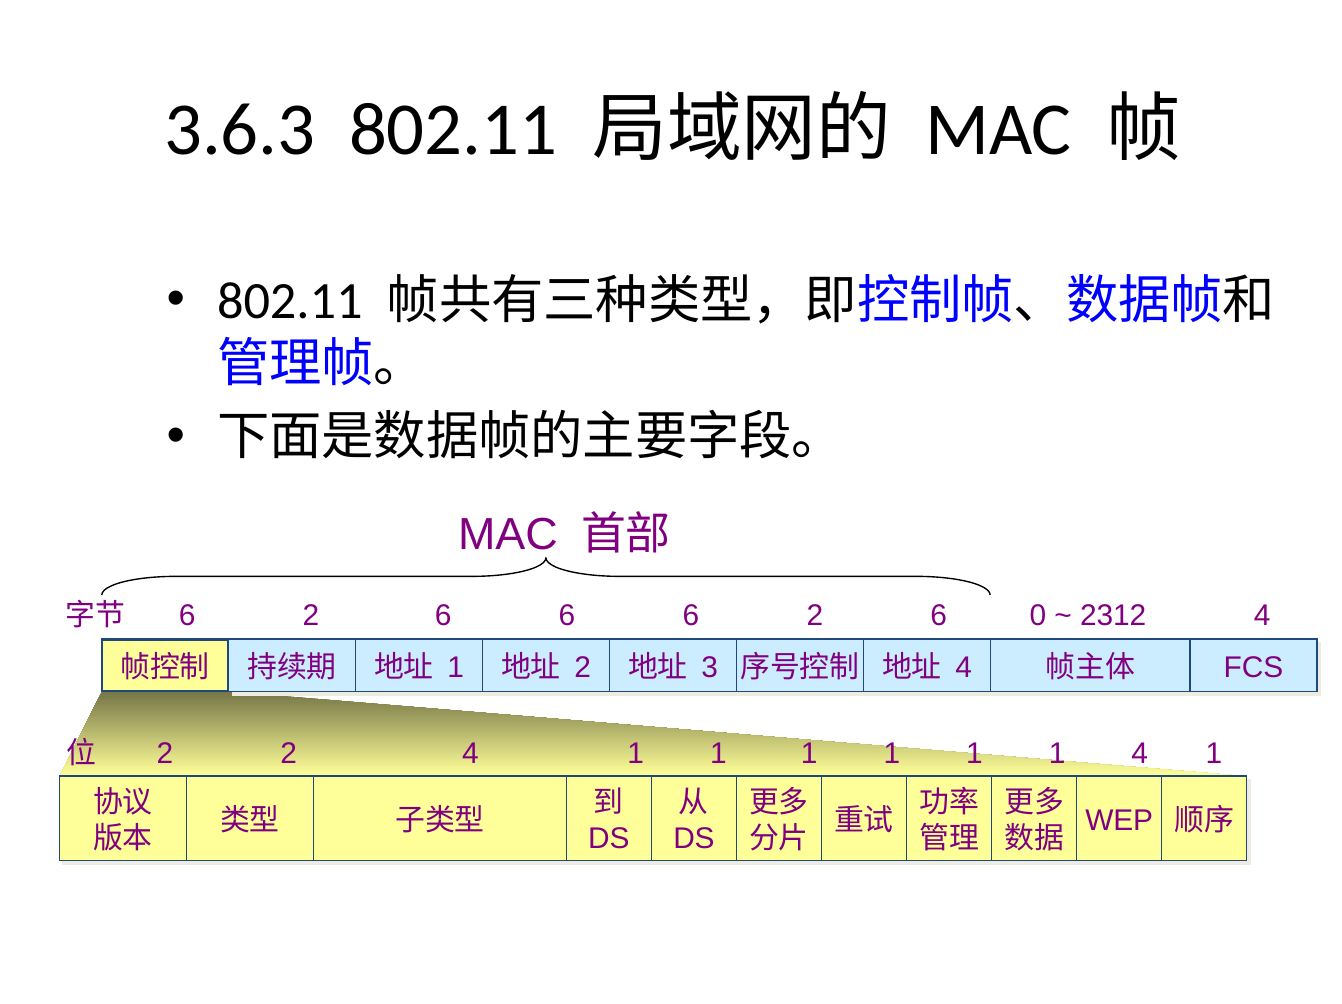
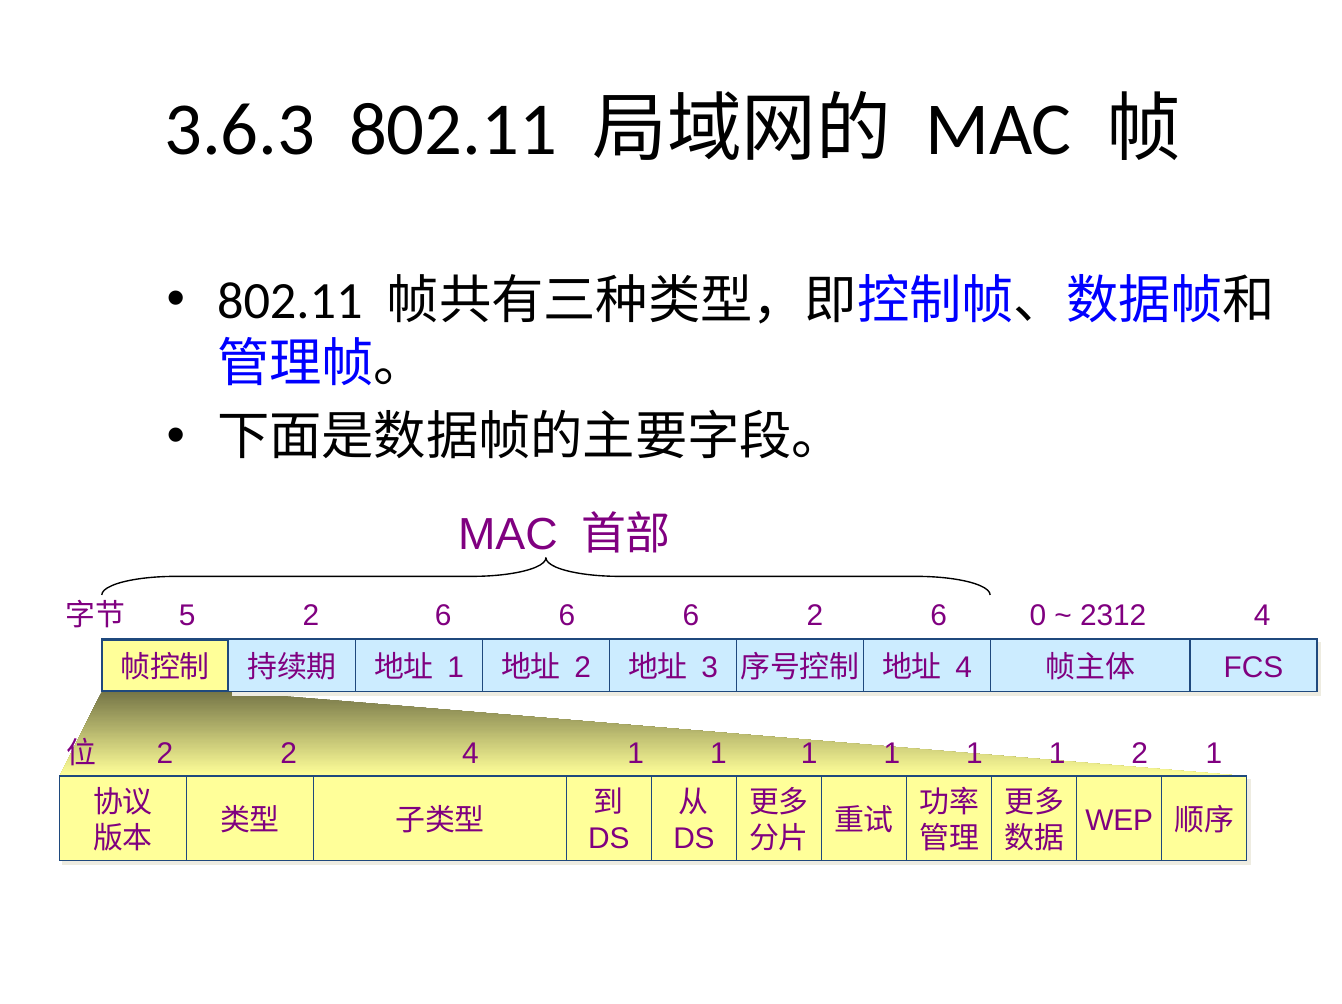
6: 6 -> 5 (187, 616)
1 4: 4 -> 2 (1140, 753)
